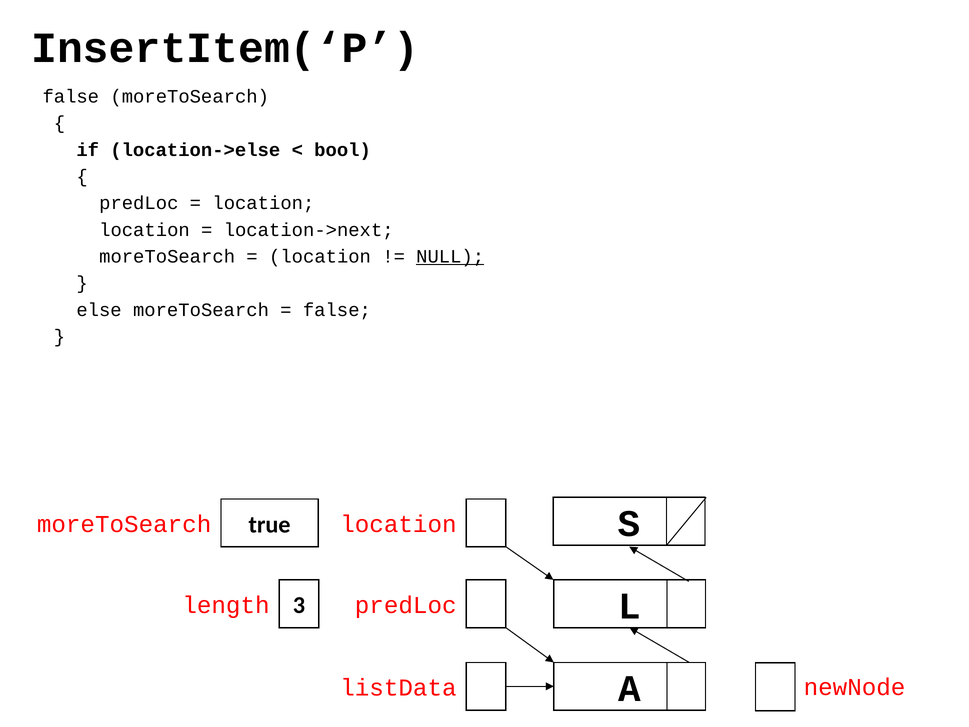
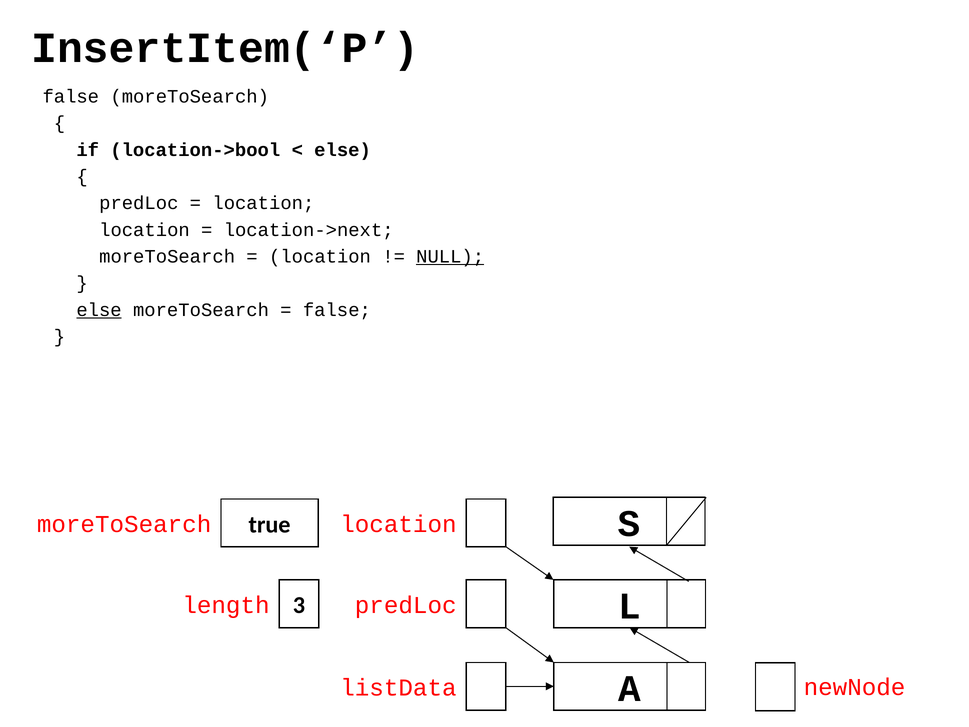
location->else: location->else -> location->bool (195, 150)
bool: bool -> else (343, 150)
else underline: none -> present (99, 310)
